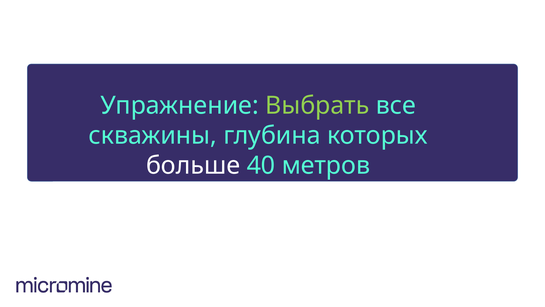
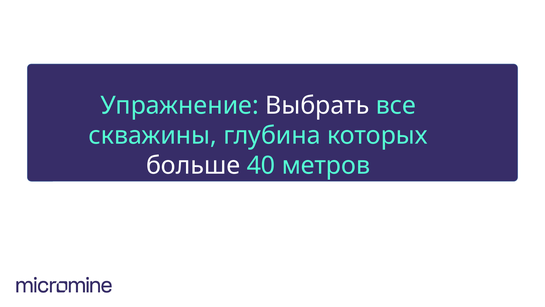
Выбрать colour: light green -> white (317, 105)
